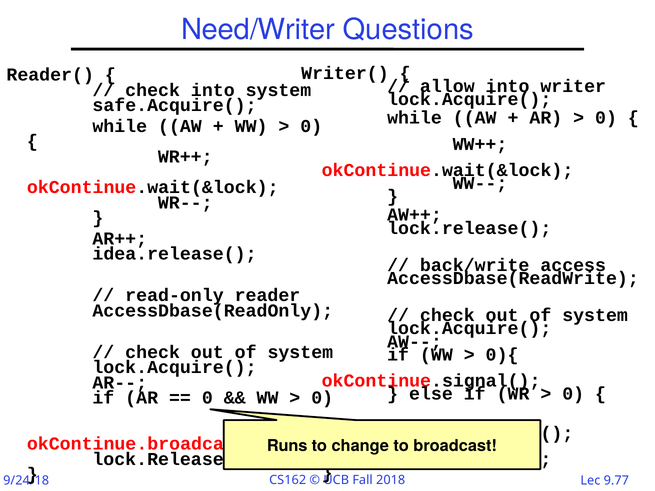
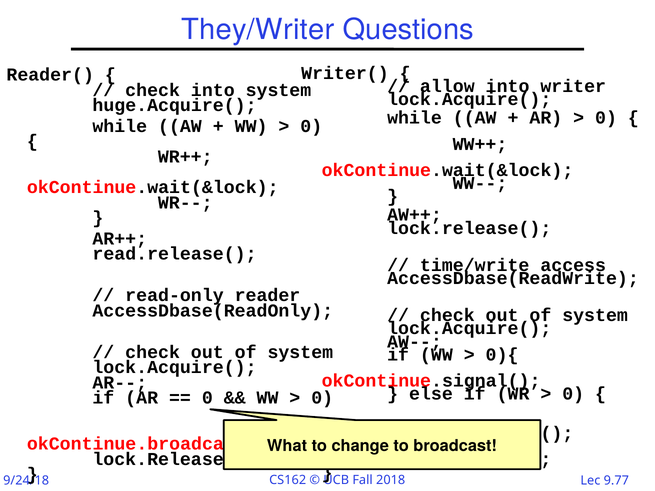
Need/Writer: Need/Writer -> They/Writer (258, 30)
safe.Acquire(: safe.Acquire( -> huge.Acquire( (175, 105)
idea.release(: idea.release( -> read.release( (175, 254)
back/write: back/write -> time/write (475, 265)
Runs: Runs -> What (287, 446)
